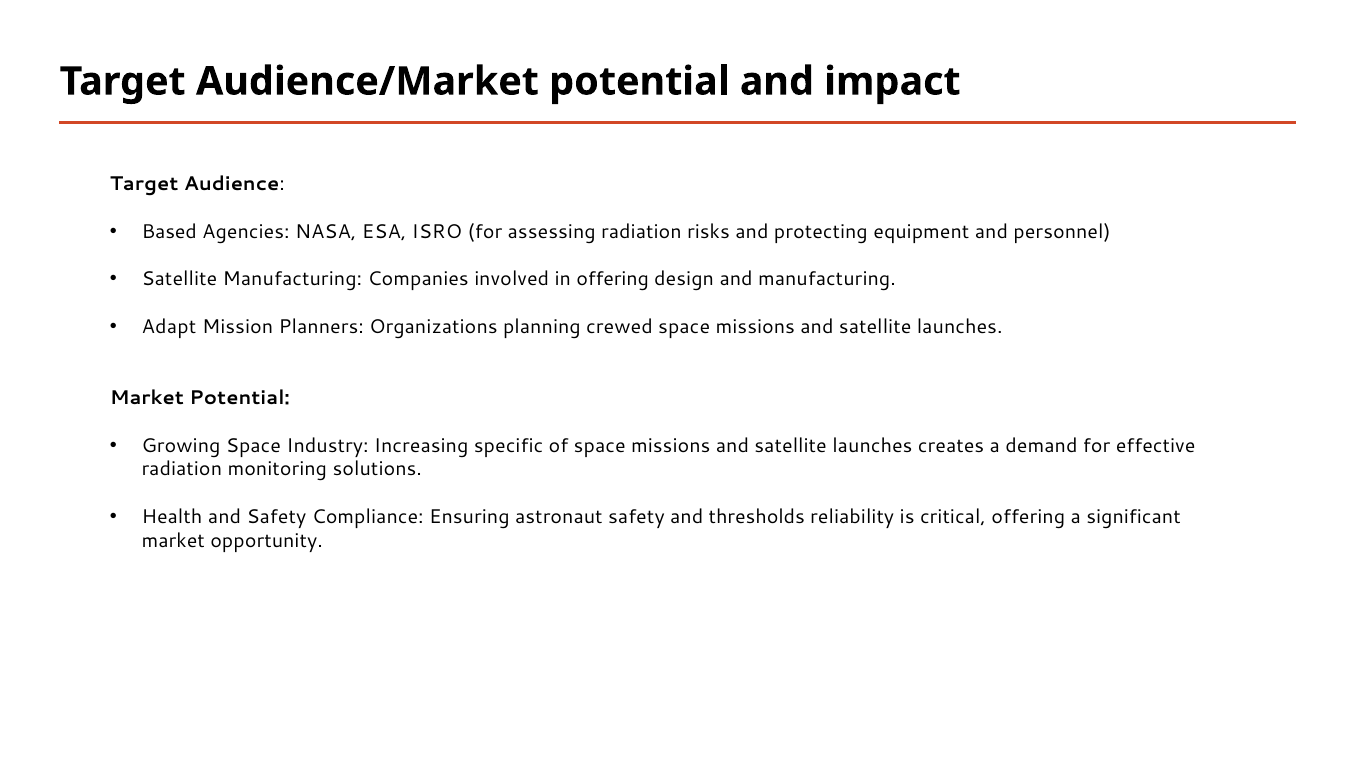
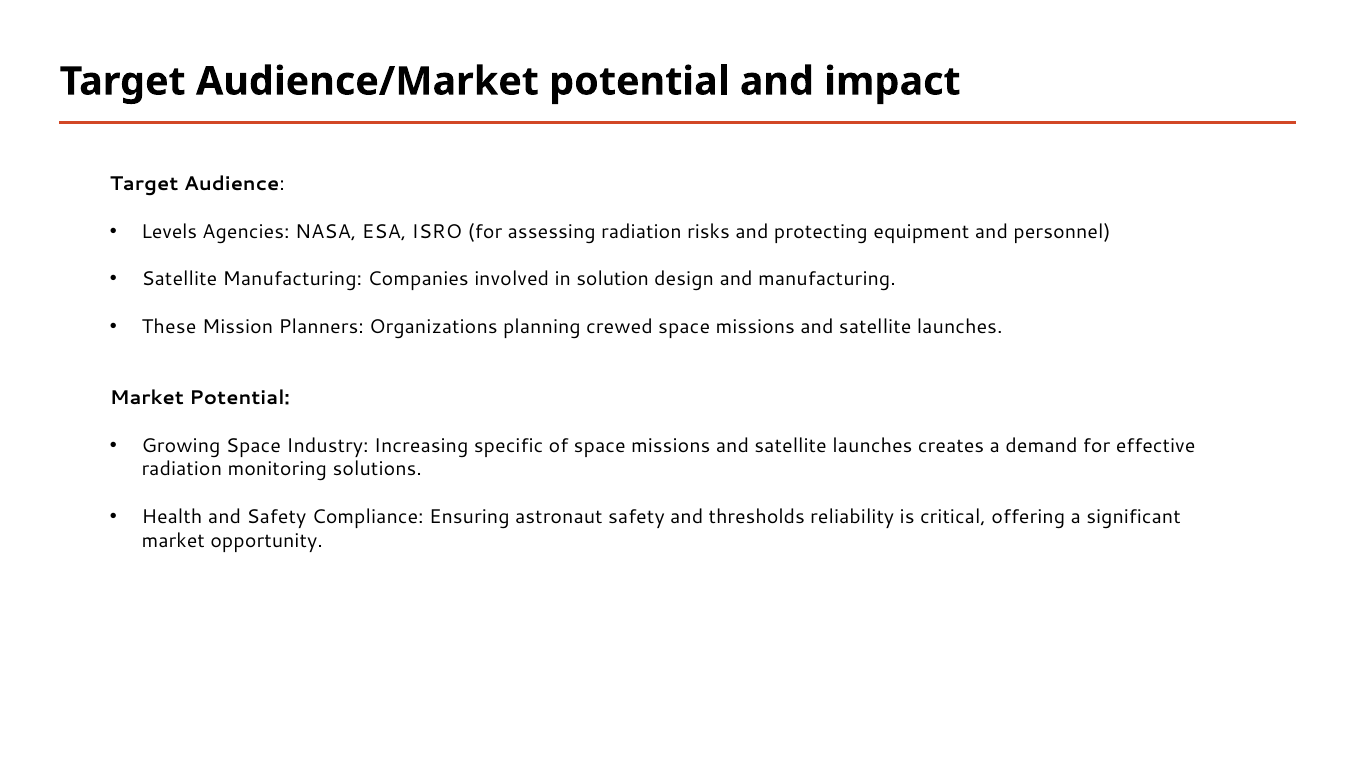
Based: Based -> Levels (169, 232)
in offering: offering -> solution (613, 279)
Adapt: Adapt -> These (169, 327)
